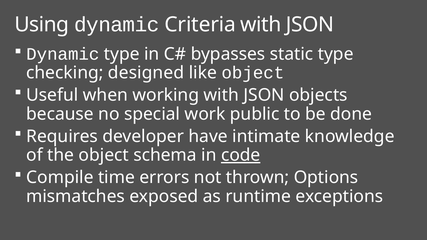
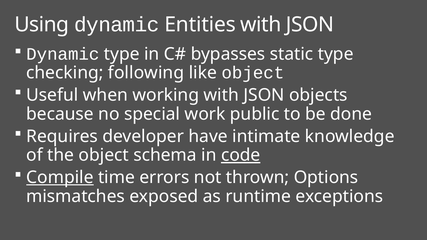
Criteria: Criteria -> Entities (200, 24)
designed: designed -> following (146, 73)
Compile underline: none -> present (60, 178)
